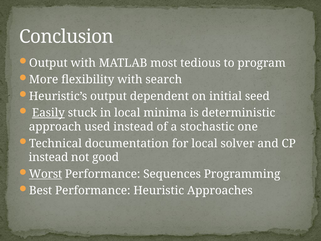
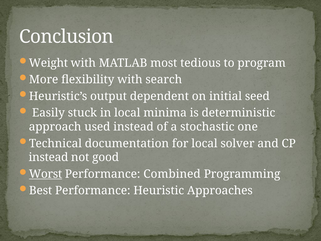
Output: Output -> Weight (48, 63)
Easily underline: present -> none (48, 113)
Sequences: Sequences -> Combined (172, 174)
